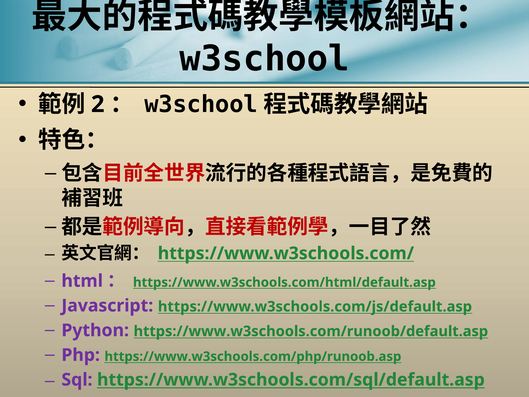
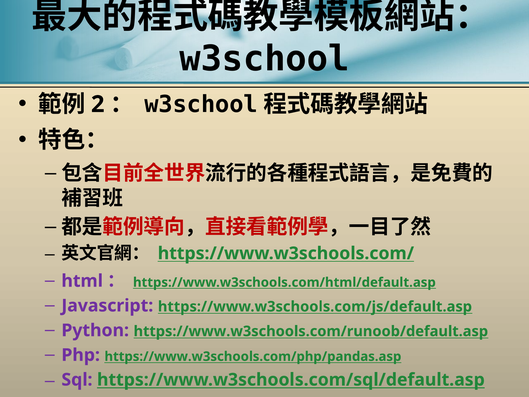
https://www.w3schools.com/php/runoob.asp: https://www.w3schools.com/php/runoob.asp -> https://www.w3schools.com/php/pandas.asp (253, 356)
